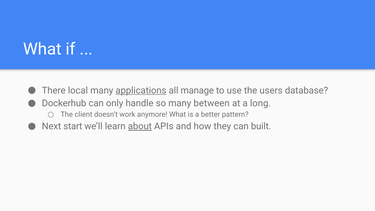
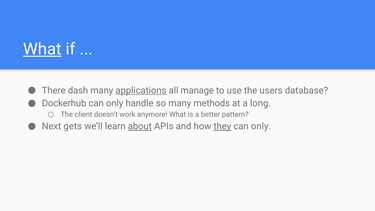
What underline: none -> present (42, 49)
local: local -> dash (78, 90)
between: between -> methods (212, 103)
start: start -> gets (73, 126)
they underline: none -> present (222, 126)
built: built -> only (261, 126)
